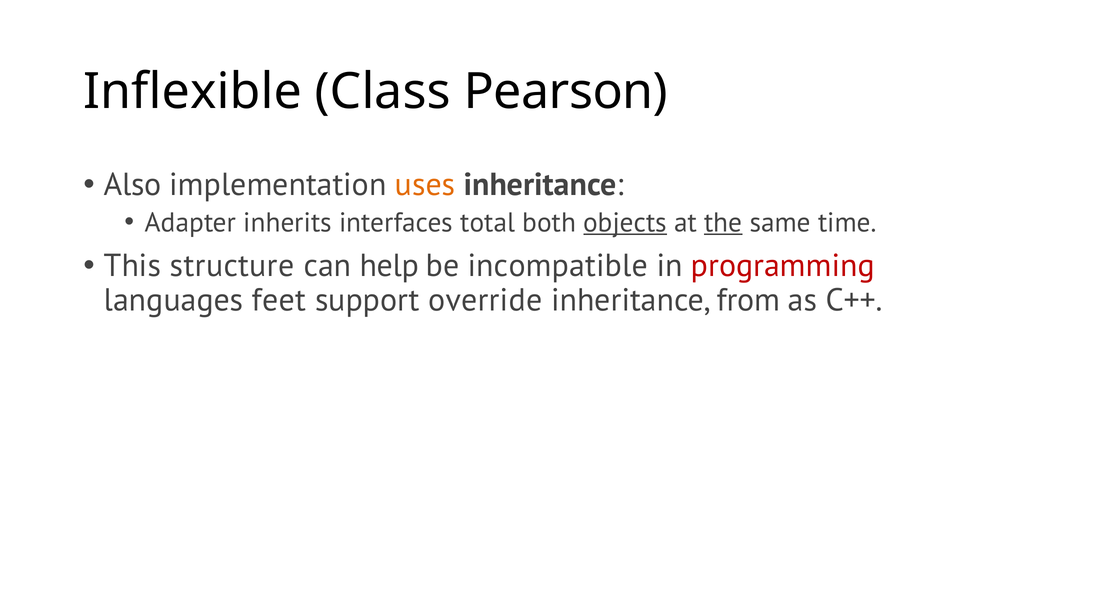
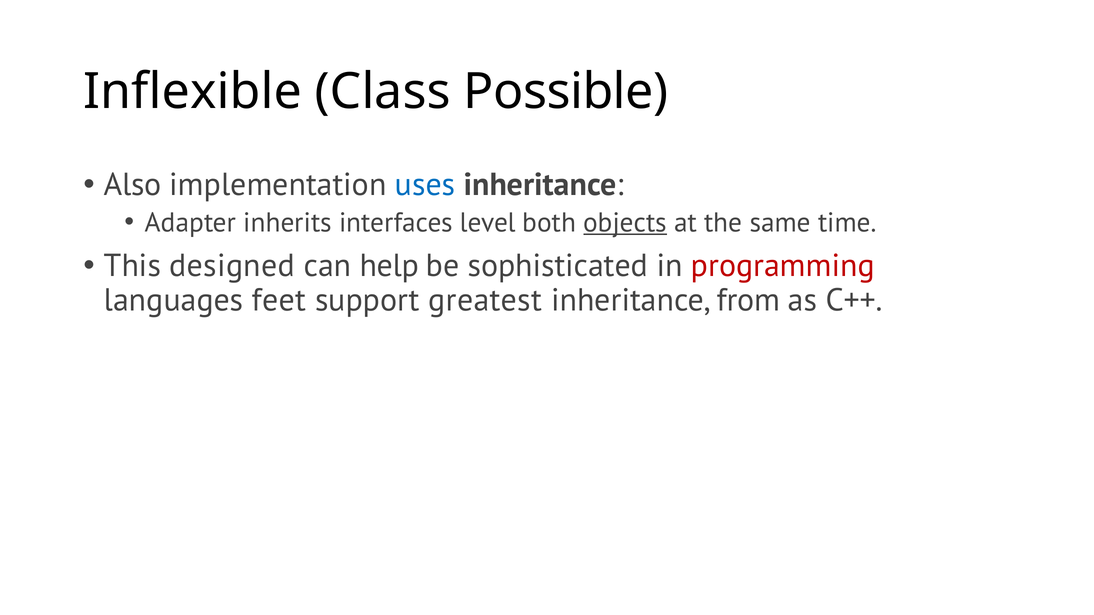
Pearson: Pearson -> Possible (566, 92)
uses colour: orange -> blue (425, 185)
total: total -> level (488, 223)
the underline: present -> none (723, 223)
structure: structure -> designed (232, 266)
incompatible: incompatible -> sophisticated (558, 266)
override: override -> greatest (485, 301)
